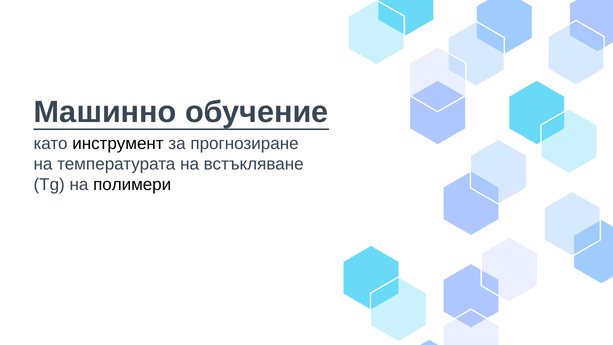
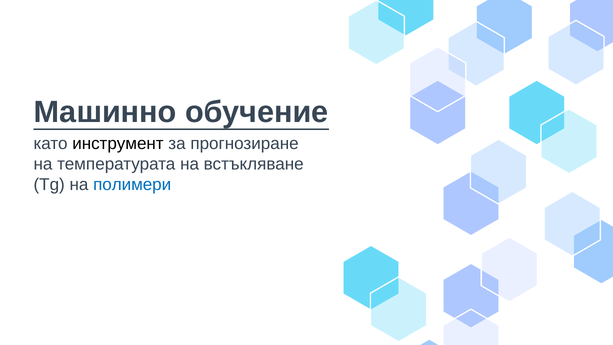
полимери colour: black -> blue (132, 184)
